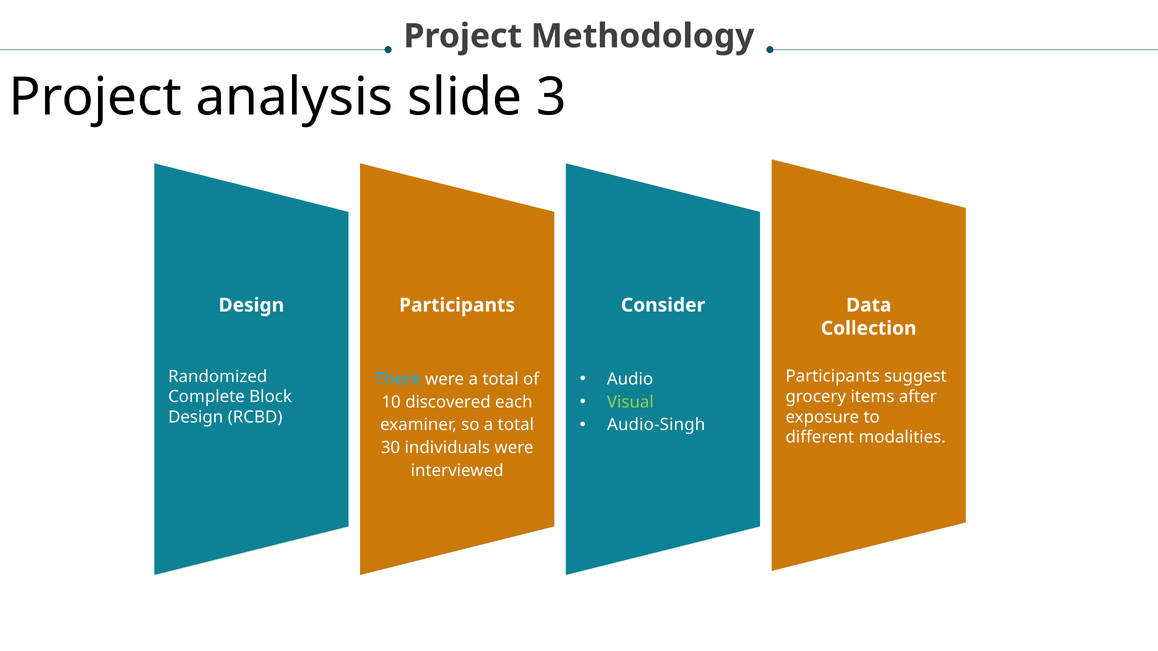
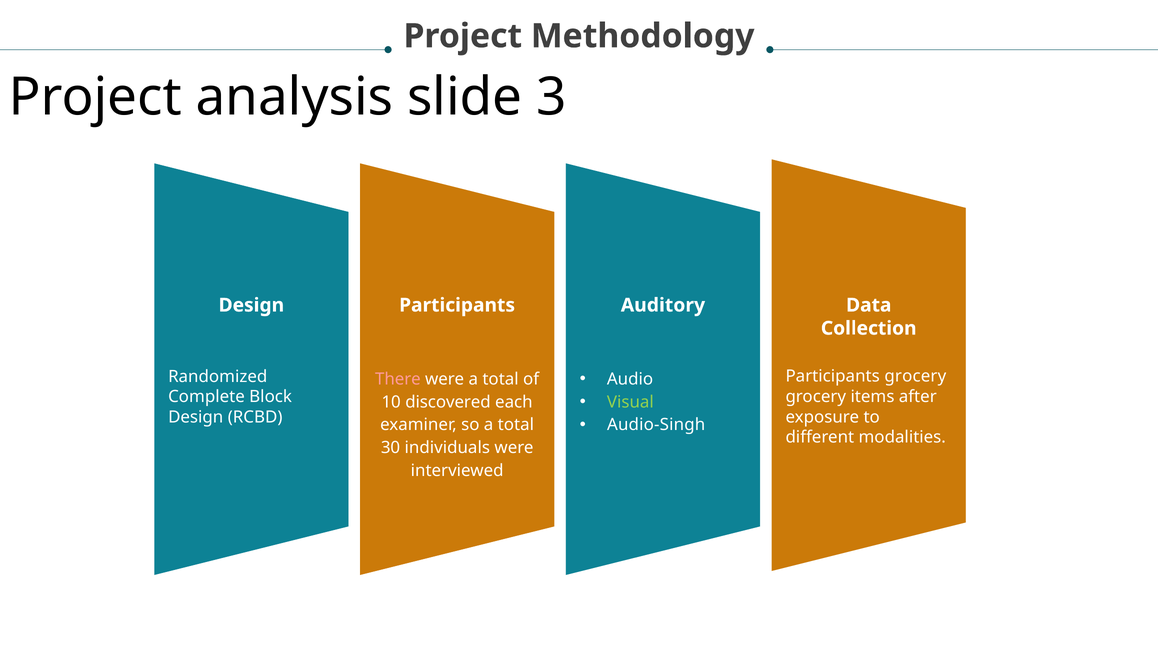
Consider: Consider -> Auditory (663, 305)
Participants suggest: suggest -> grocery (915, 377)
There colour: light blue -> pink (398, 379)
